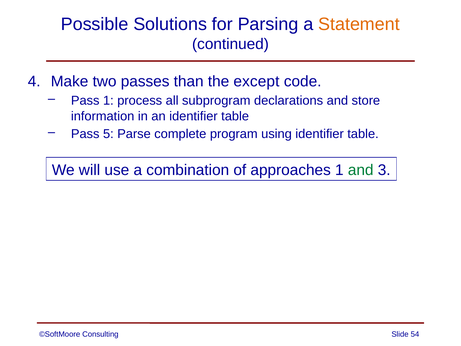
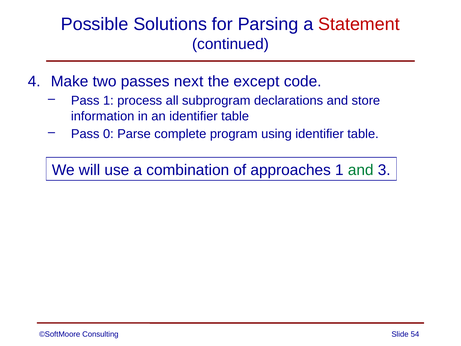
Statement colour: orange -> red (359, 24)
than: than -> next (189, 81)
5: 5 -> 0 (108, 134)
